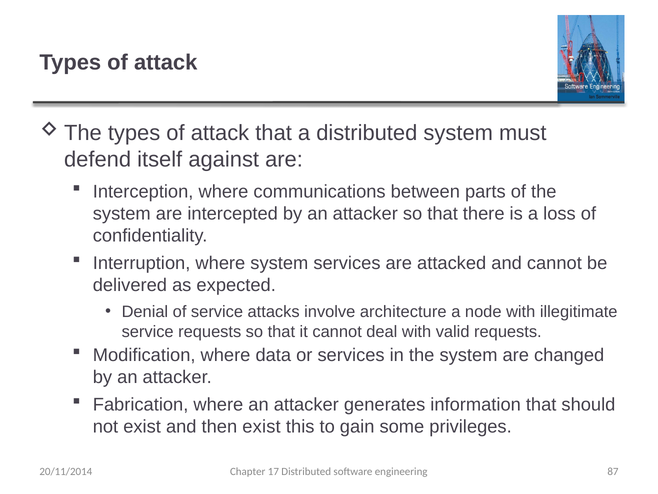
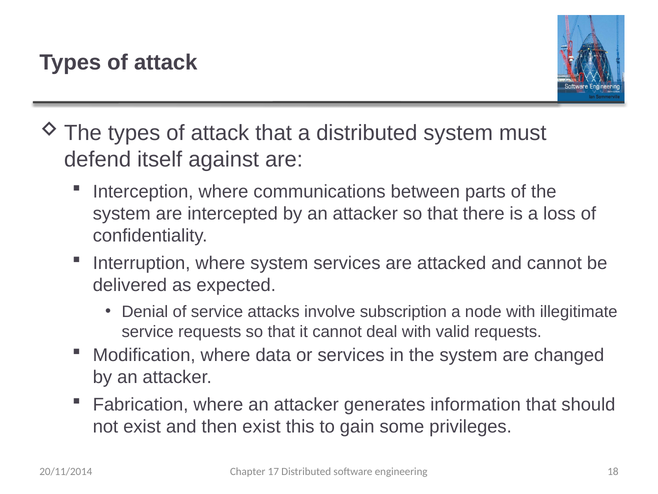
architecture: architecture -> subscription (403, 312)
87: 87 -> 18 (613, 471)
